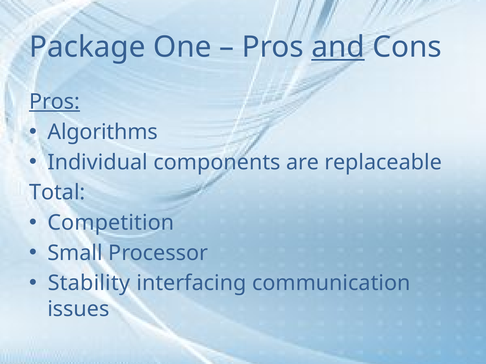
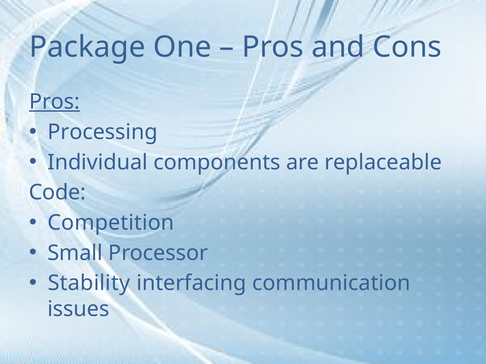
and underline: present -> none (338, 47)
Algorithms: Algorithms -> Processing (103, 132)
Total: Total -> Code (57, 193)
